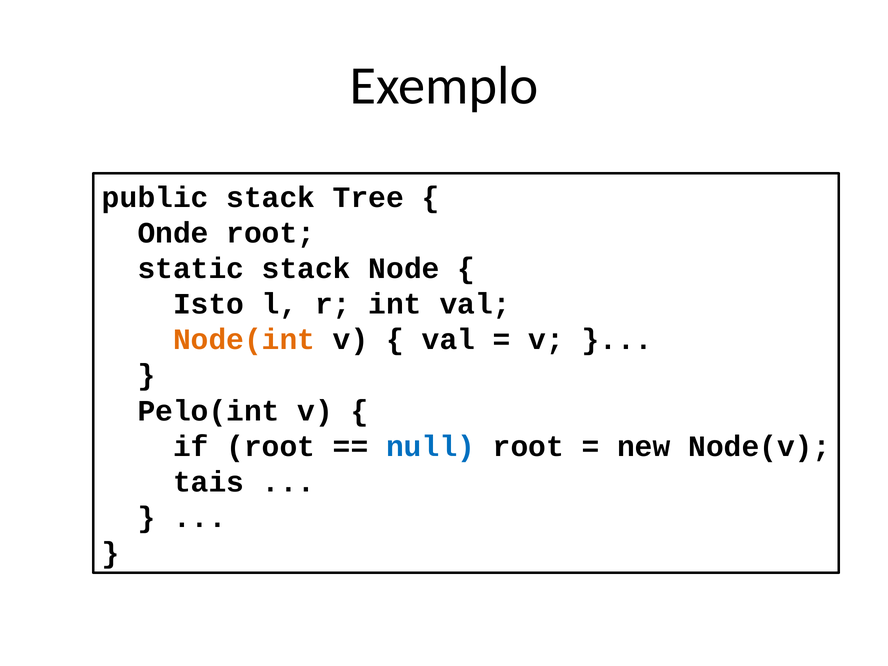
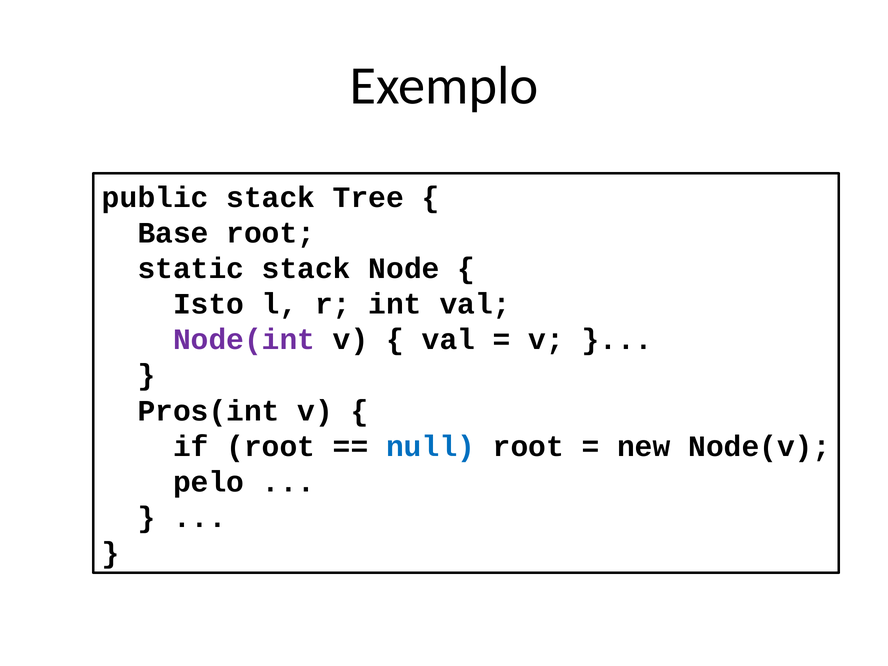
Onde: Onde -> Base (173, 233)
Node(int colour: orange -> purple (244, 340)
Pelo(int: Pelo(int -> Pros(int (209, 411)
tais: tais -> pelo (209, 482)
